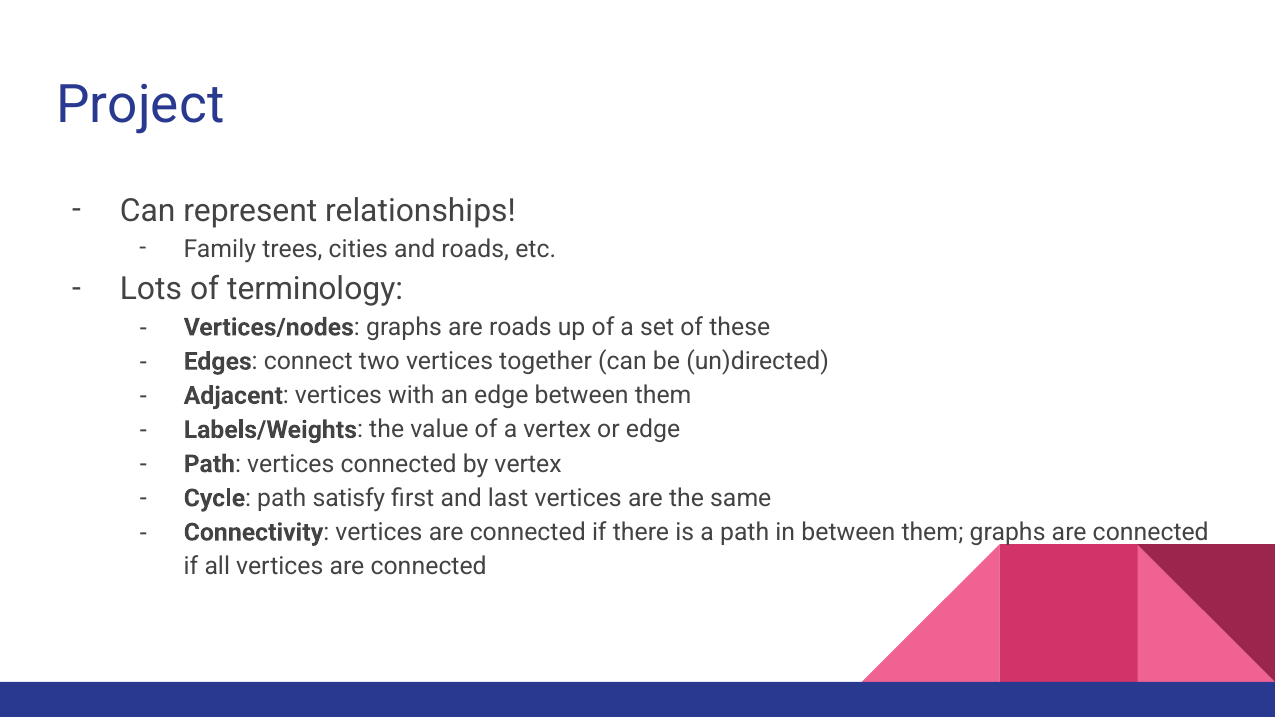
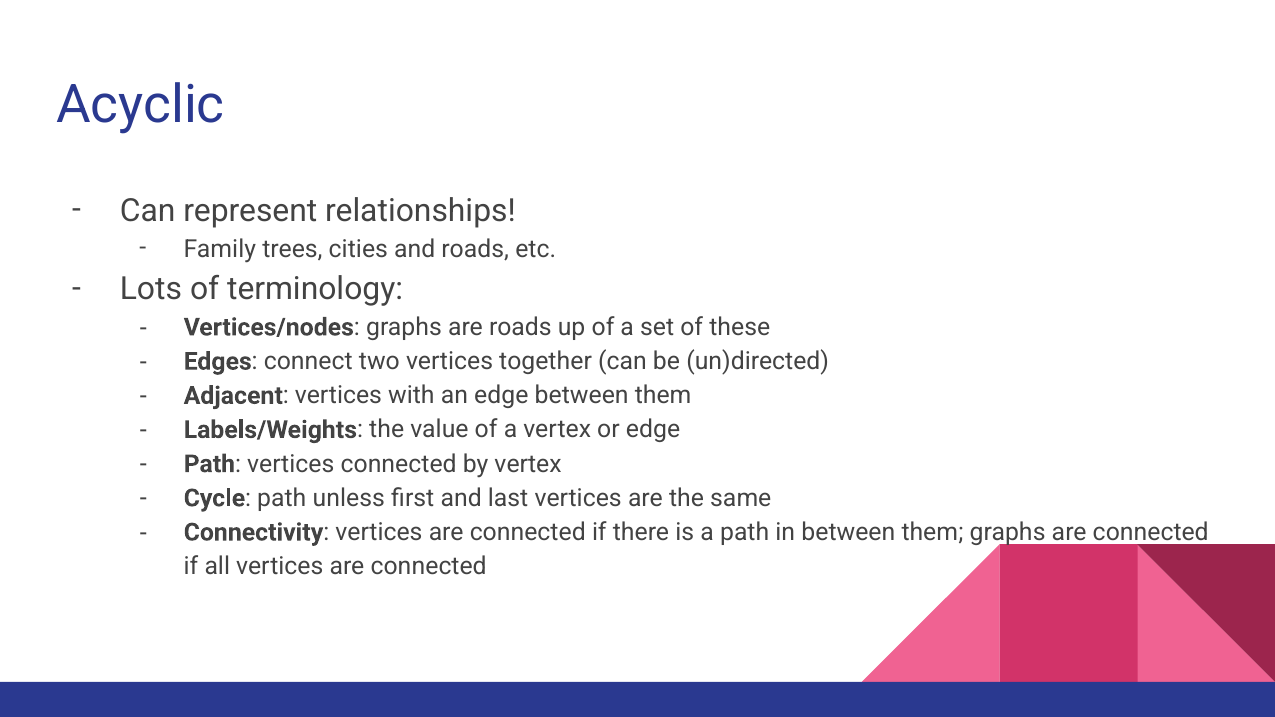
Project: Project -> Acyclic (140, 106)
satisfy: satisfy -> unless (349, 498)
